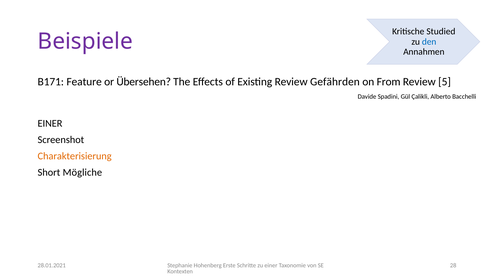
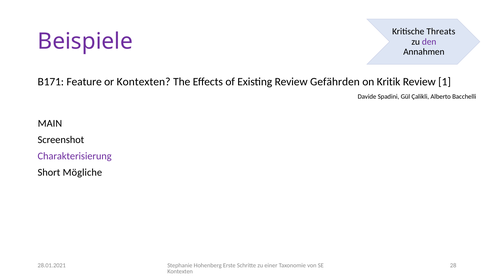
Studied: Studied -> Threats (441, 32)
den colour: blue -> purple (429, 42)
or Übersehen: Übersehen -> Kontexten (144, 82)
From: From -> Kritik (389, 82)
5: 5 -> 1 (445, 82)
EINER: EINER -> MAIN (50, 123)
Charakterisierung colour: orange -> purple (75, 156)
